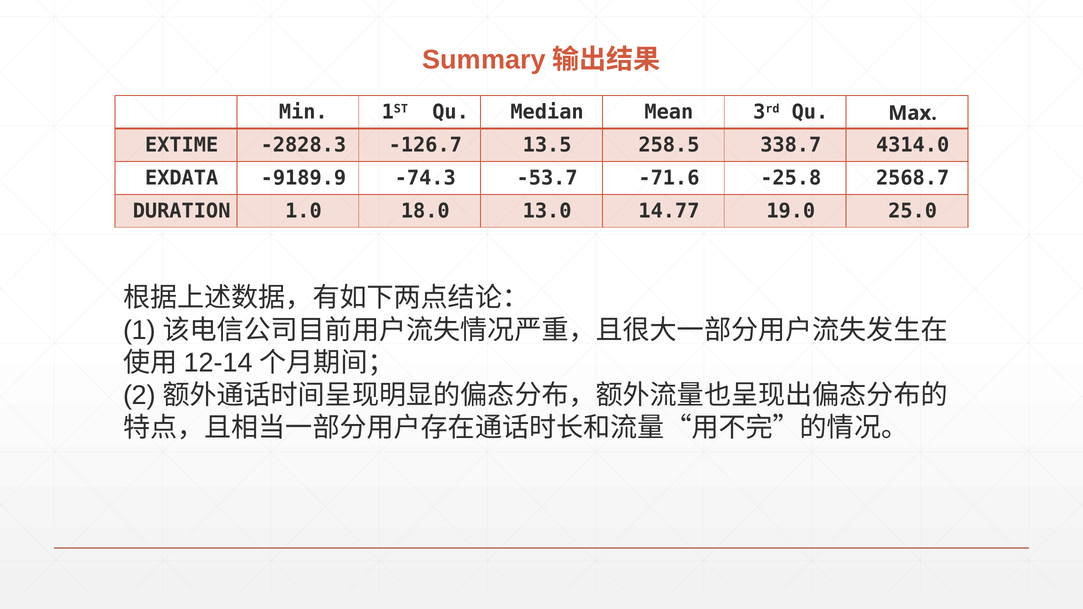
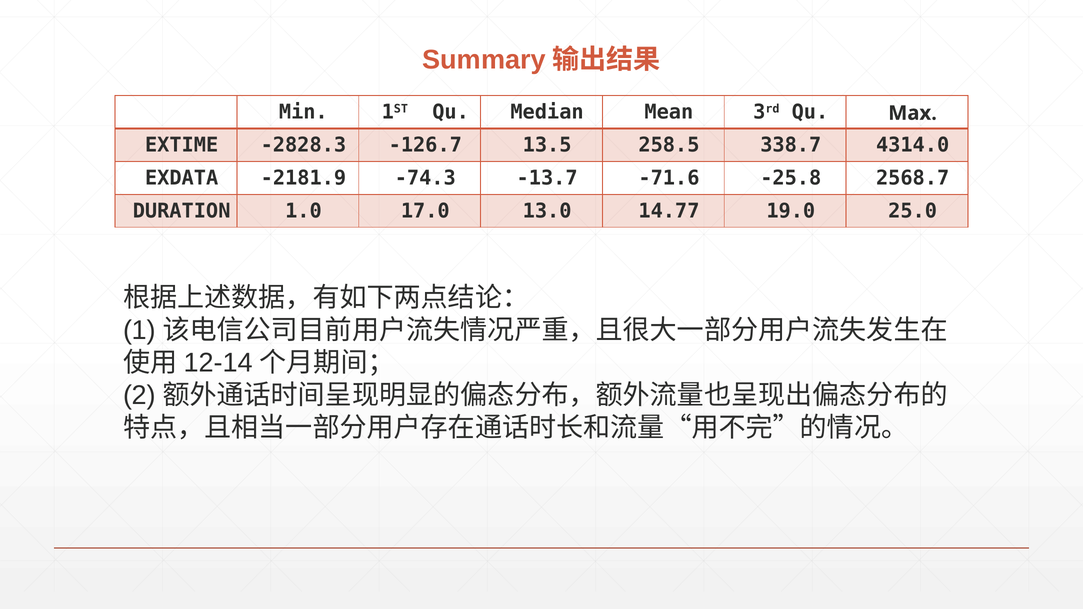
-9189.9: -9189.9 -> -2181.9 (303, 178)
-53.7: -53.7 -> -13.7 (547, 178)
18.0: 18.0 -> 17.0 (425, 211)
